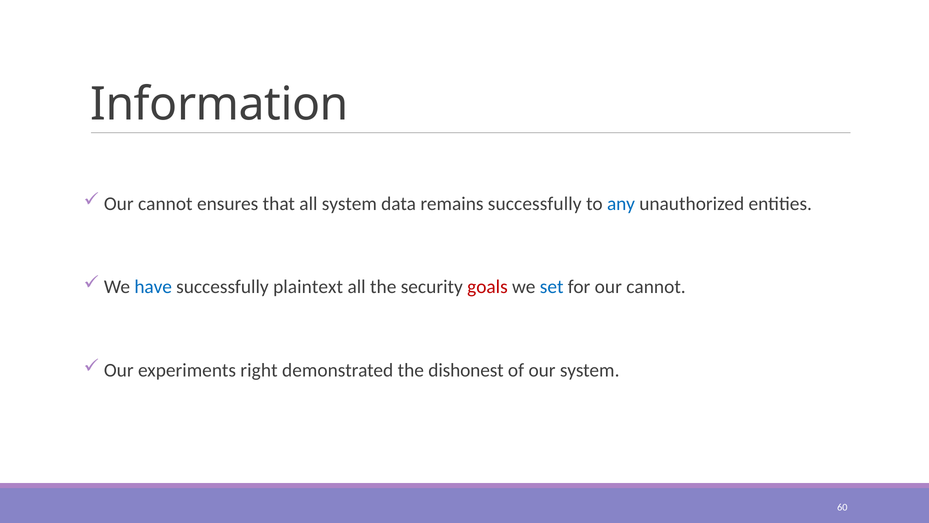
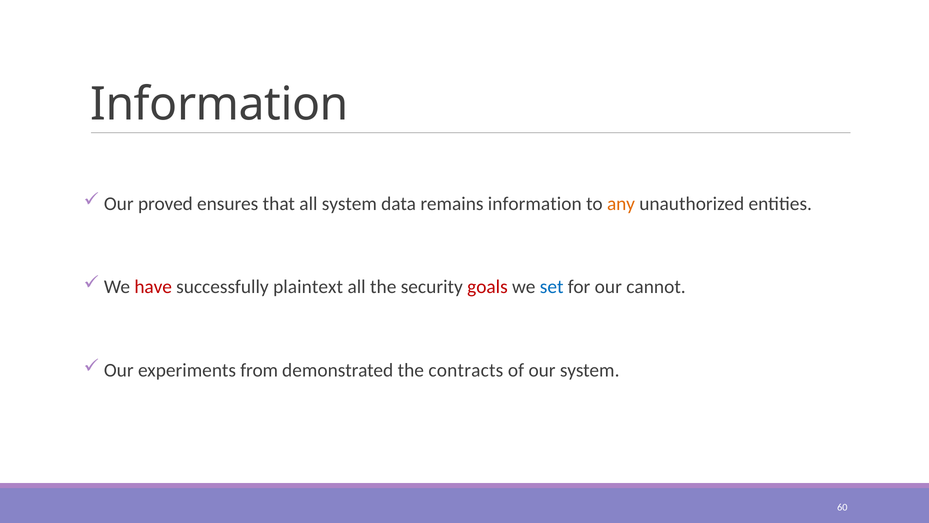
cannot: cannot -> proved (165, 204)
remains successfully: successfully -> information (535, 204)
any colour: blue -> orange (621, 204)
have colour: blue -> red (153, 287)
right: right -> from (259, 370)
dishonest: dishonest -> contracts (466, 370)
